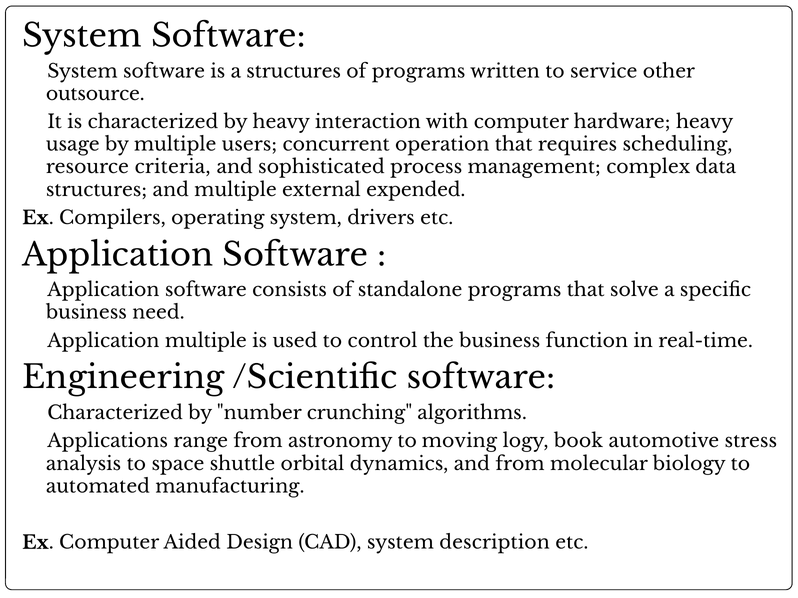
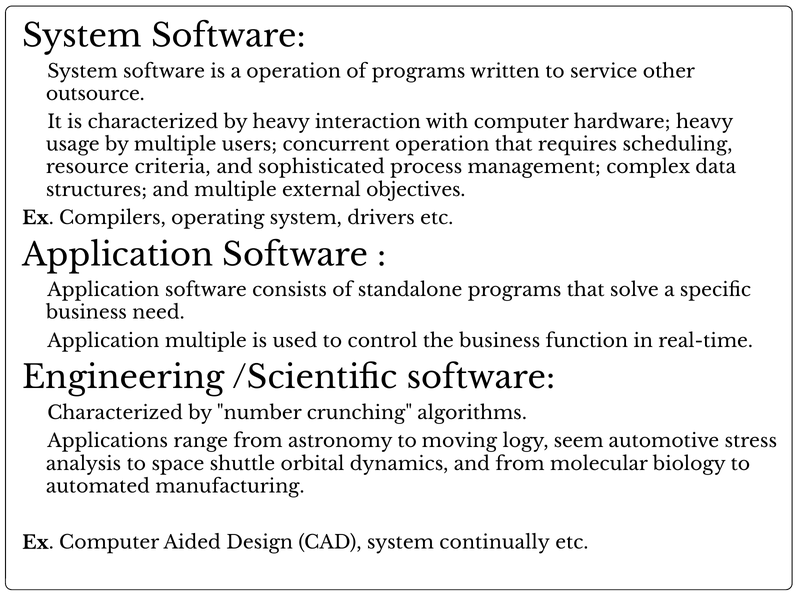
a structures: structures -> operation (294, 71)
expended: expended -> objectives (416, 190)
book: book -> seem (579, 442)
description: description -> continually (495, 543)
